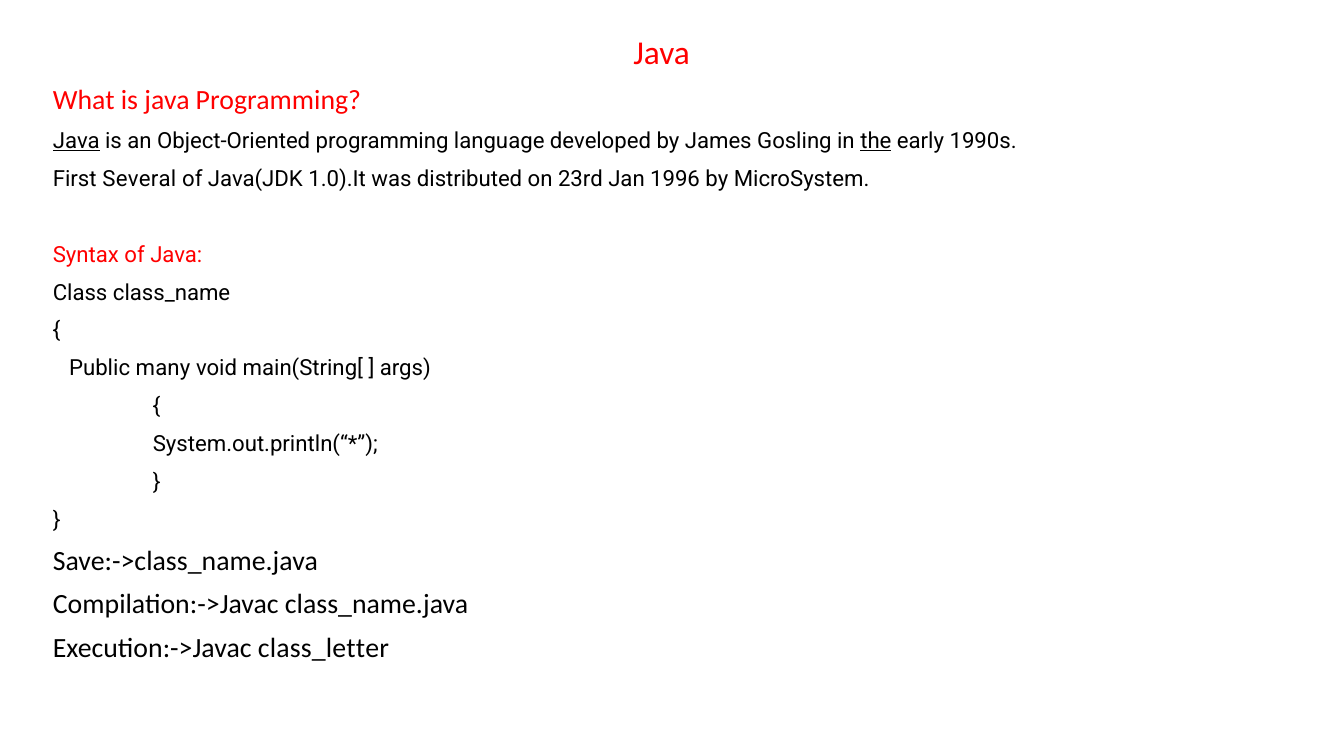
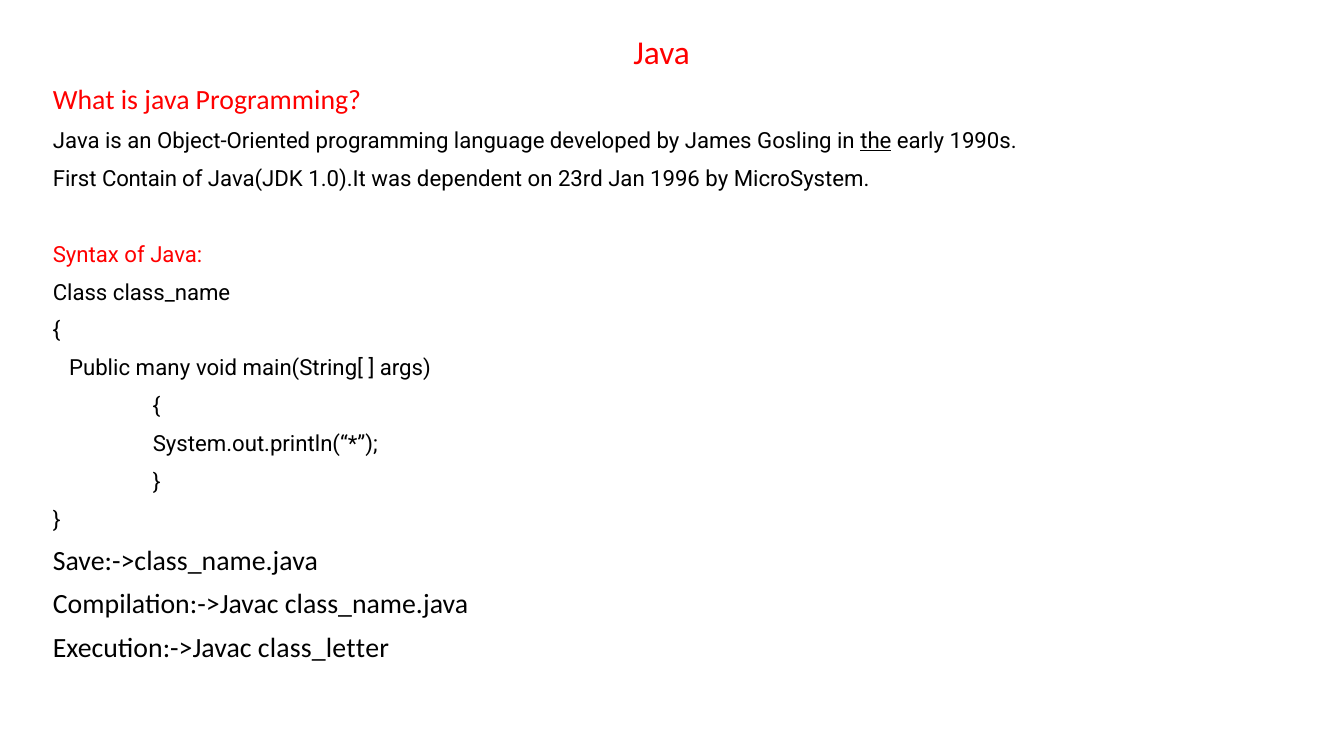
Java underline: present -> none (76, 141)
Several: Several -> Contain (140, 179)
distributed: distributed -> dependent (470, 179)
